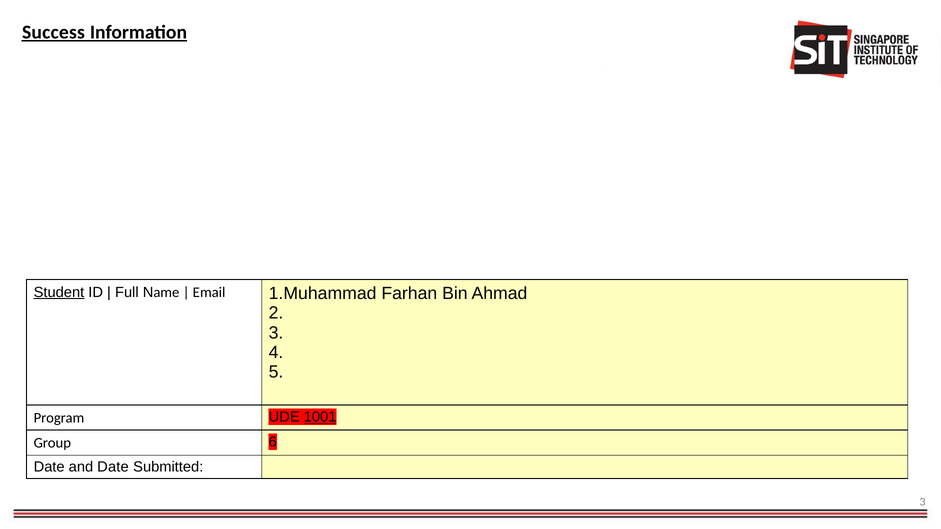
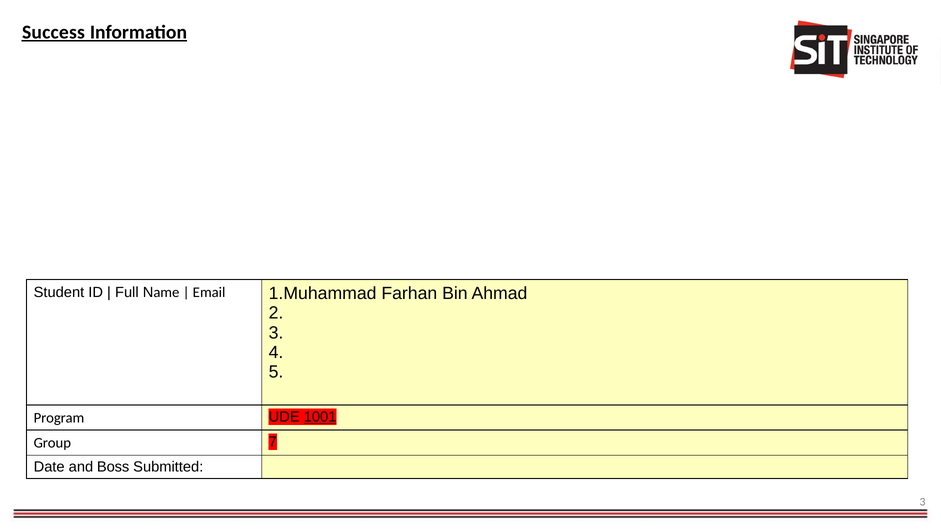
Student underline: present -> none (59, 292)
6: 6 -> 7 (273, 442)
and Date: Date -> Boss (113, 467)
